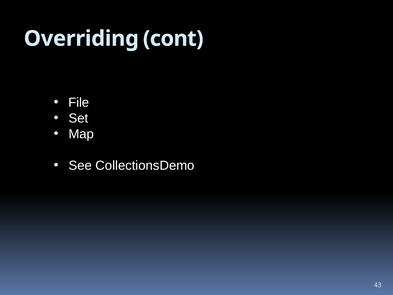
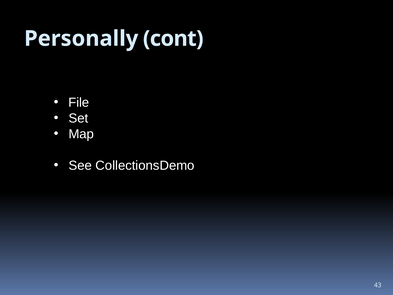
Overriding: Overriding -> Personally (81, 39)
